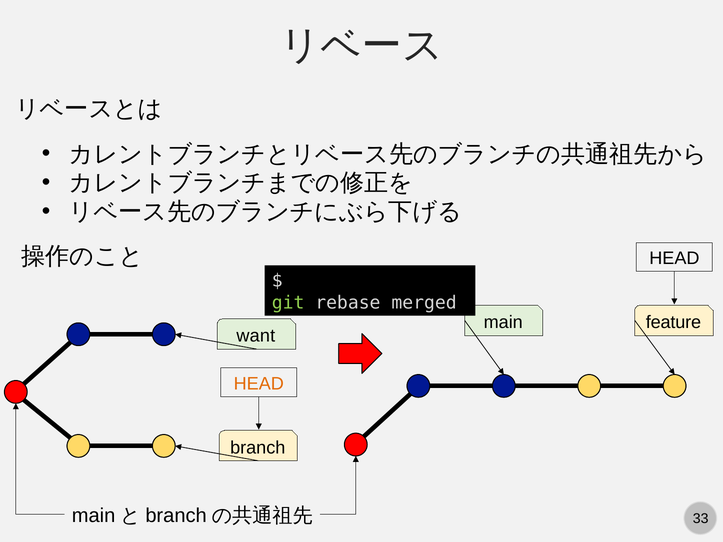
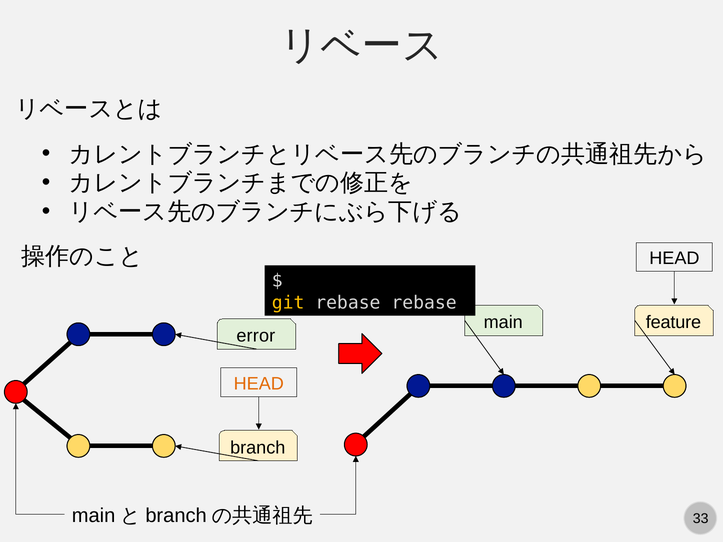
git colour: light green -> yellow (288, 303)
rebase merged: merged -> rebase (424, 303)
want: want -> error (256, 336)
